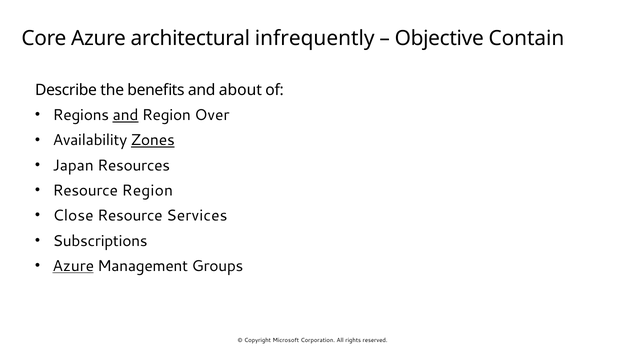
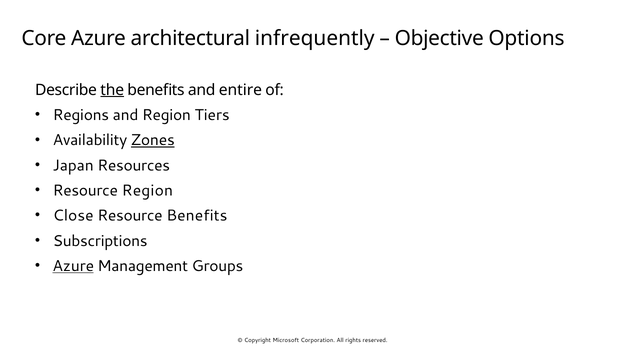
Contain: Contain -> Options (526, 38)
the underline: none -> present (112, 90)
about: about -> entire (240, 90)
and underline: present -> none (126, 115)
Over: Over -> Tiers (212, 115)
Resource Services: Services -> Benefits (197, 215)
